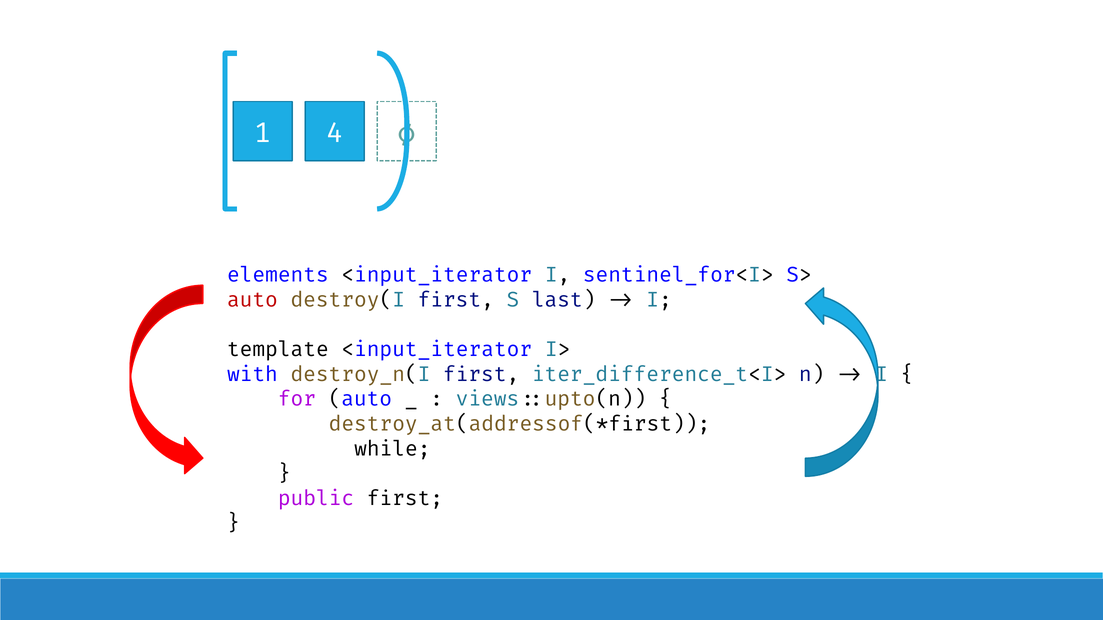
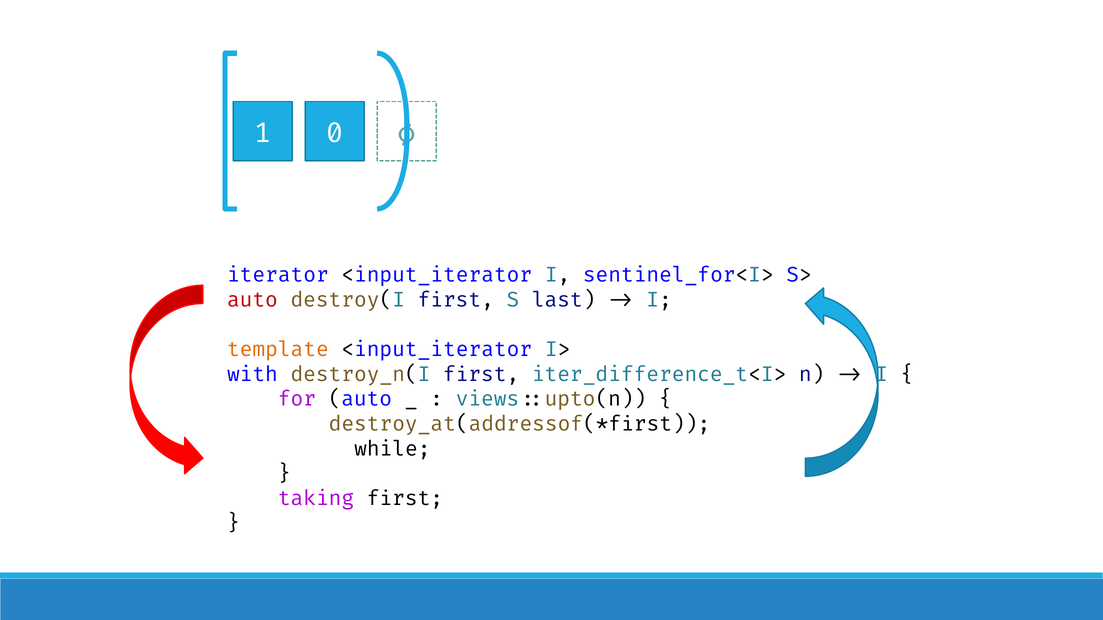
4: 4 -> 0 (335, 133)
elements: elements -> iterator (278, 275)
template colour: black -> orange (278, 350)
public: public -> taking (316, 499)
